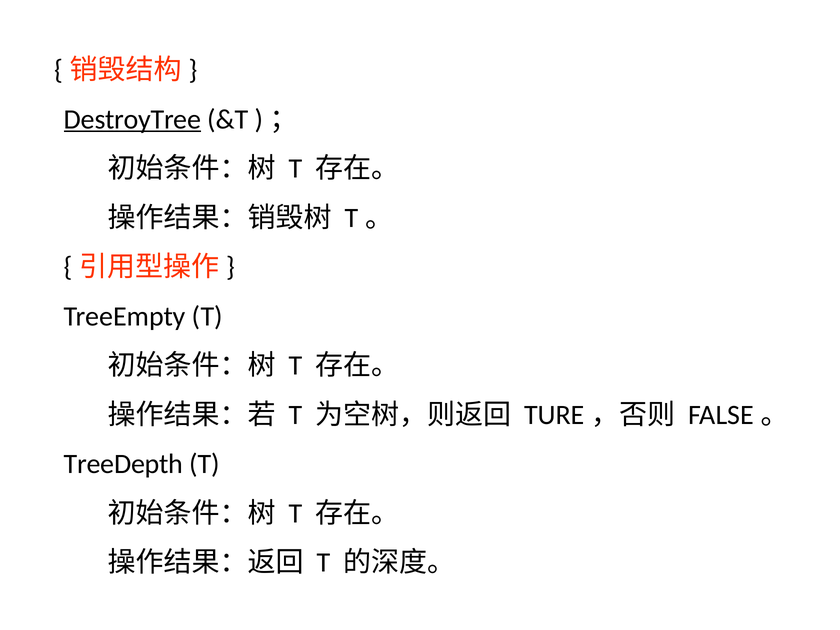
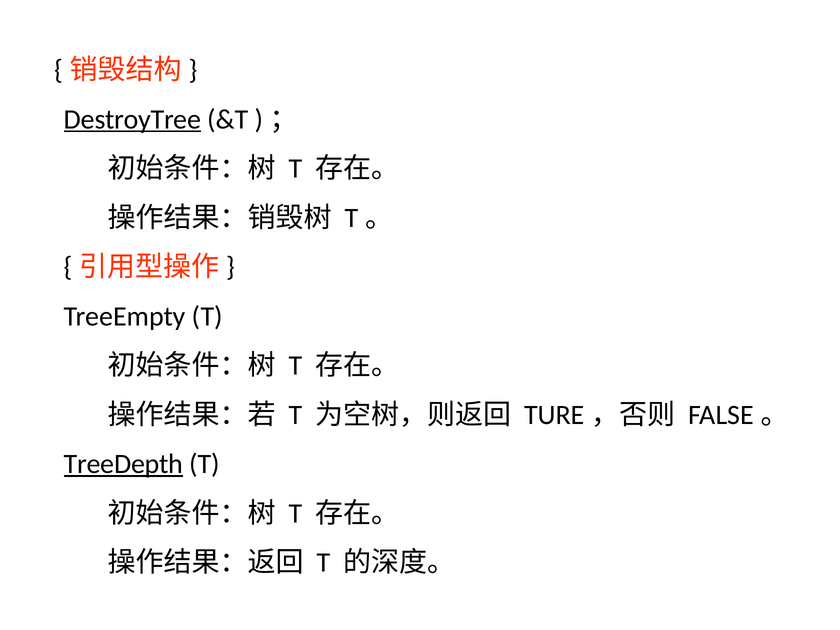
TreeDepth underline: none -> present (123, 464)
